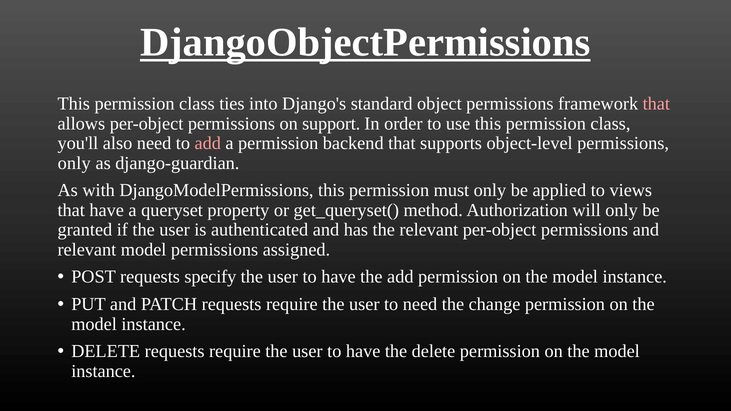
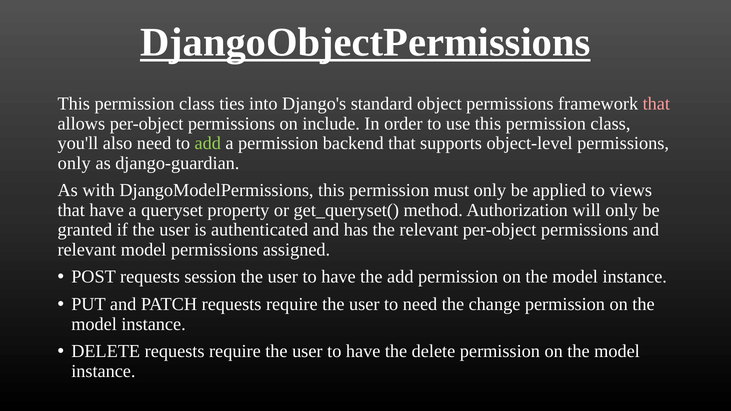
support: support -> include (331, 124)
add colour: pink -> light green (208, 143)
specify: specify -> session (210, 277)
